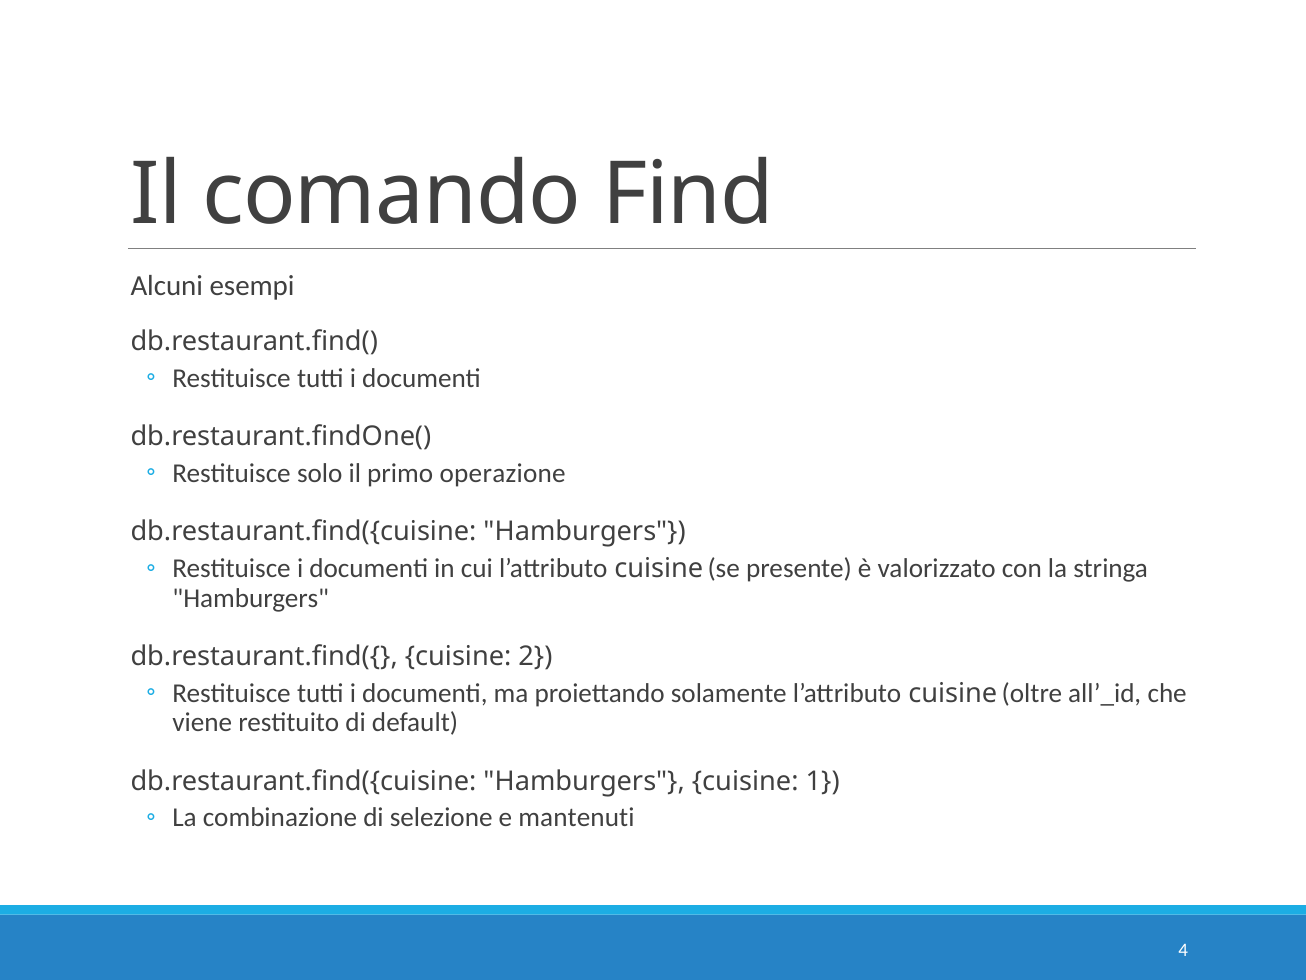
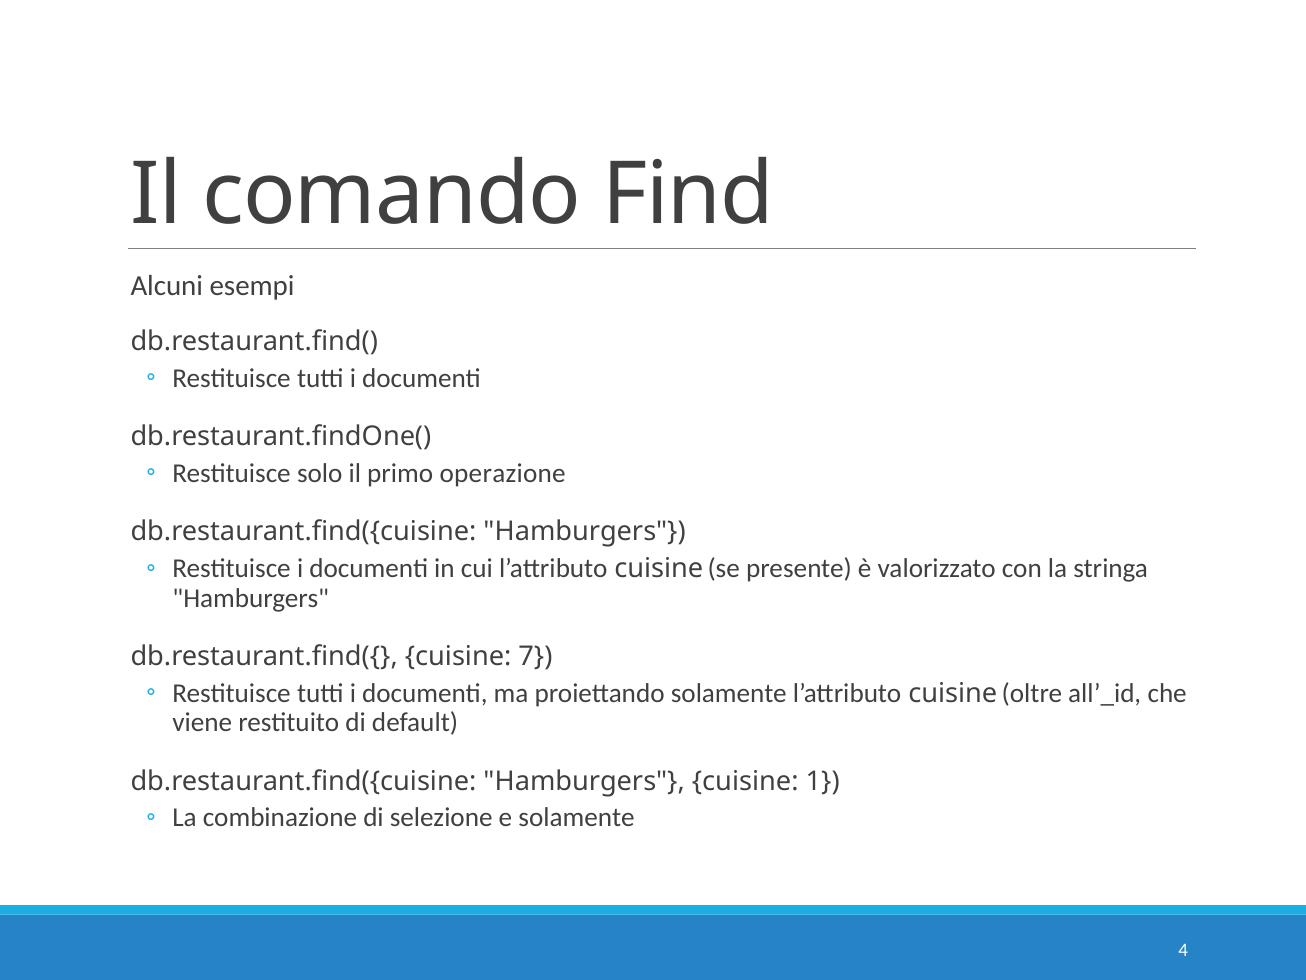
2: 2 -> 7 (535, 656)
e mantenuti: mantenuti -> solamente (577, 817)
